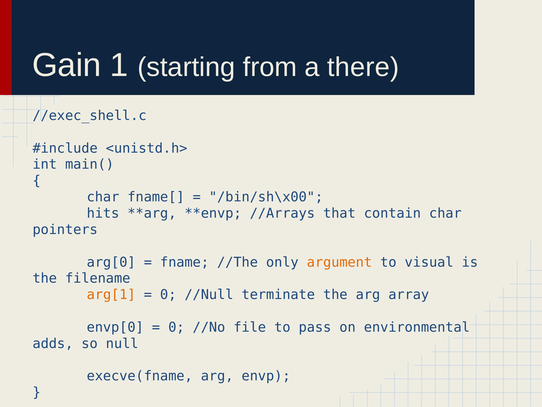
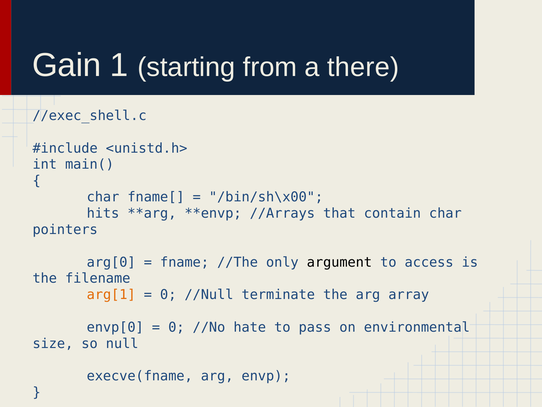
argument colour: orange -> black (339, 262)
visual: visual -> access (429, 262)
file: file -> hate (250, 327)
adds: adds -> size (53, 343)
